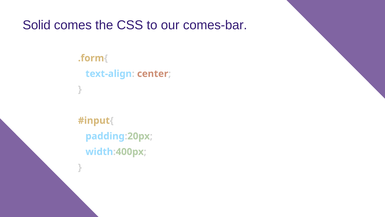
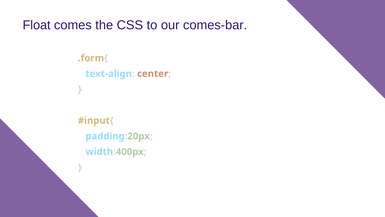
Solid: Solid -> Float (37, 25)
